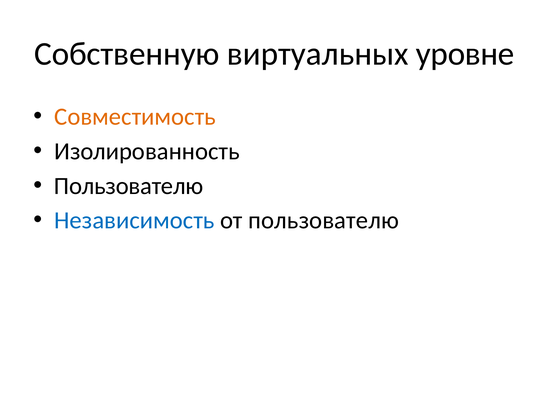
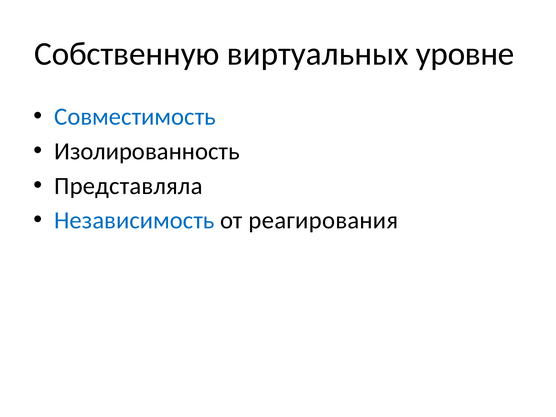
Совместимость colour: orange -> blue (135, 117)
Пользователю: Пользователю -> Представляла (128, 186)
от пользователю: пользователю -> реагирования (323, 220)
